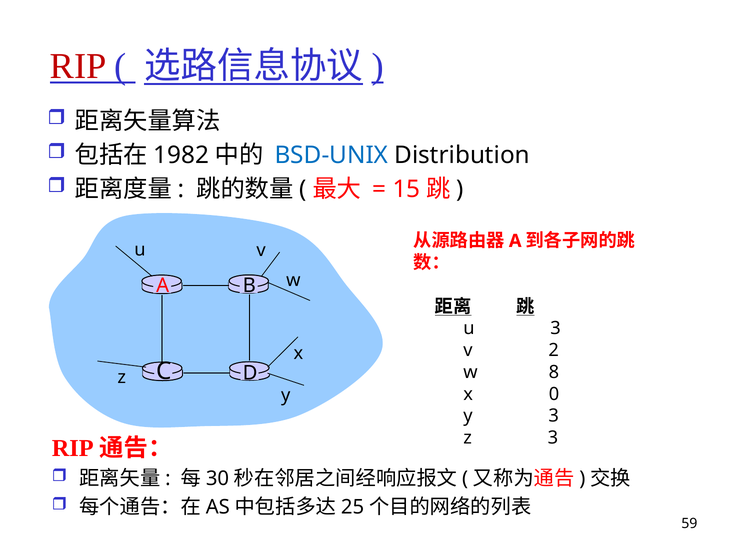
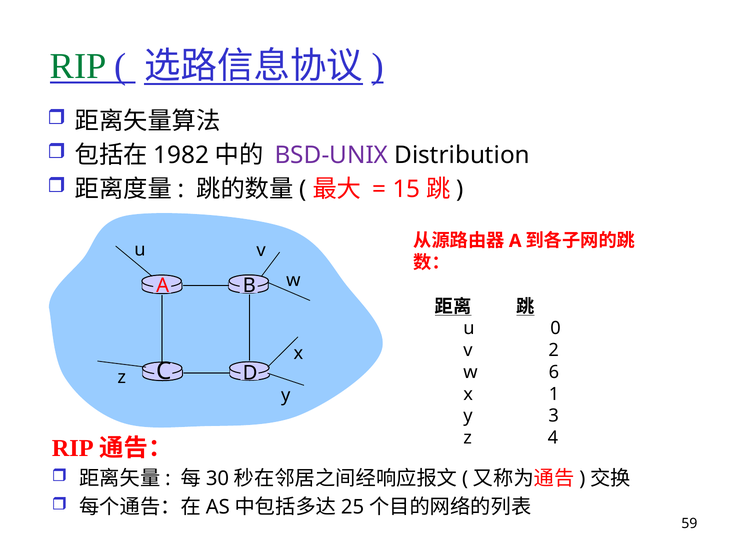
RIP colour: red -> green (78, 66)
BSD-UNIX colour: blue -> purple (331, 155)
u 3: 3 -> 0 (556, 328)
8: 8 -> 6 (554, 372)
0: 0 -> 1 (554, 394)
z 3: 3 -> 4 (553, 438)
